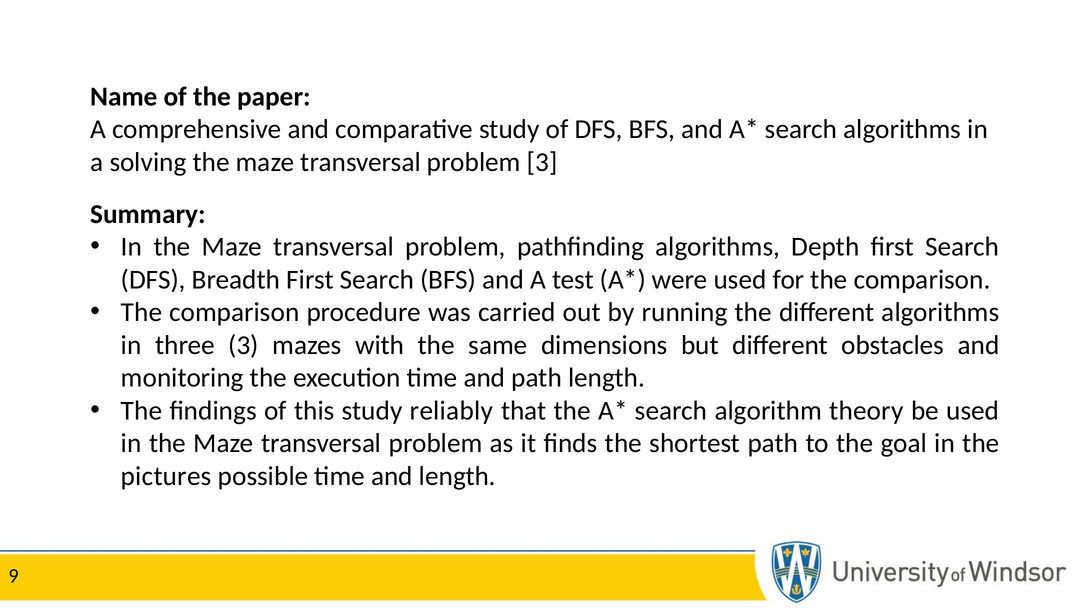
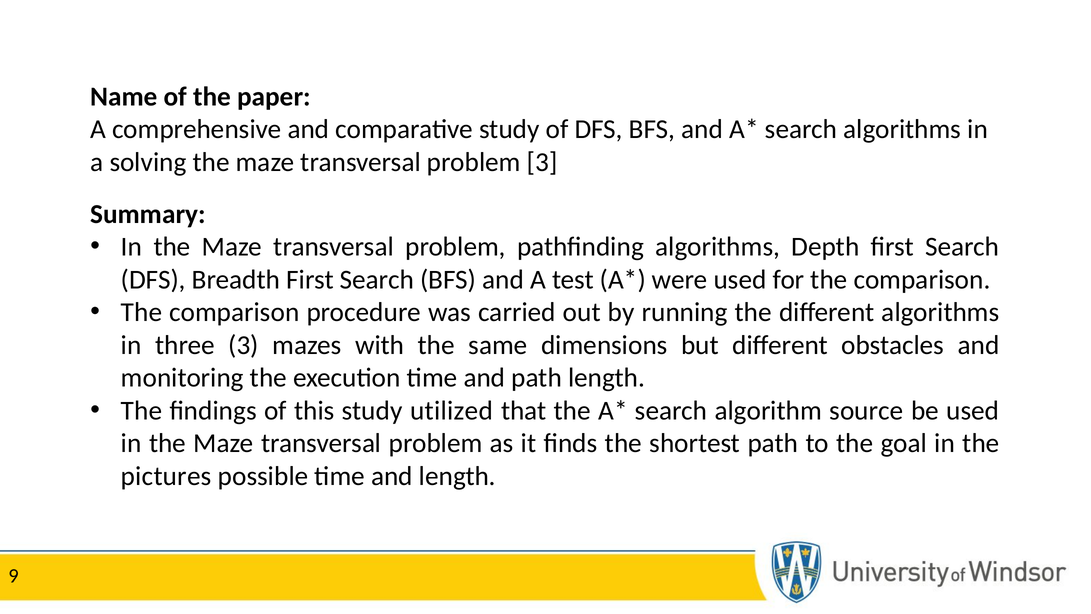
reliably: reliably -> utilized (452, 410)
theory: theory -> source (866, 410)
